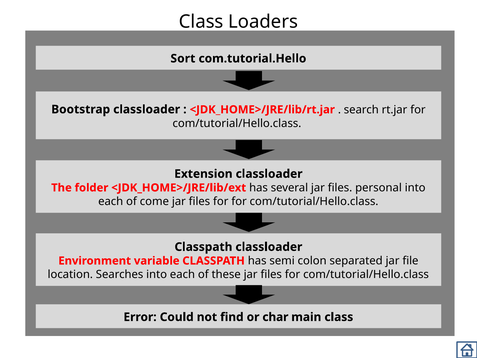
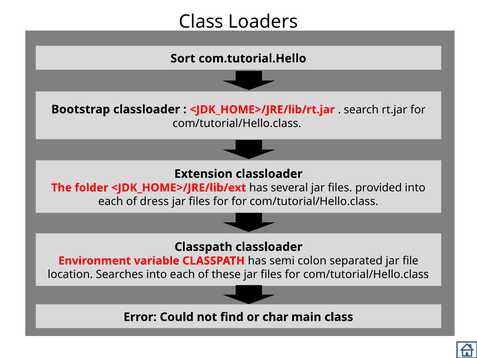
personal: personal -> provided (379, 188)
come: come -> dress (154, 201)
